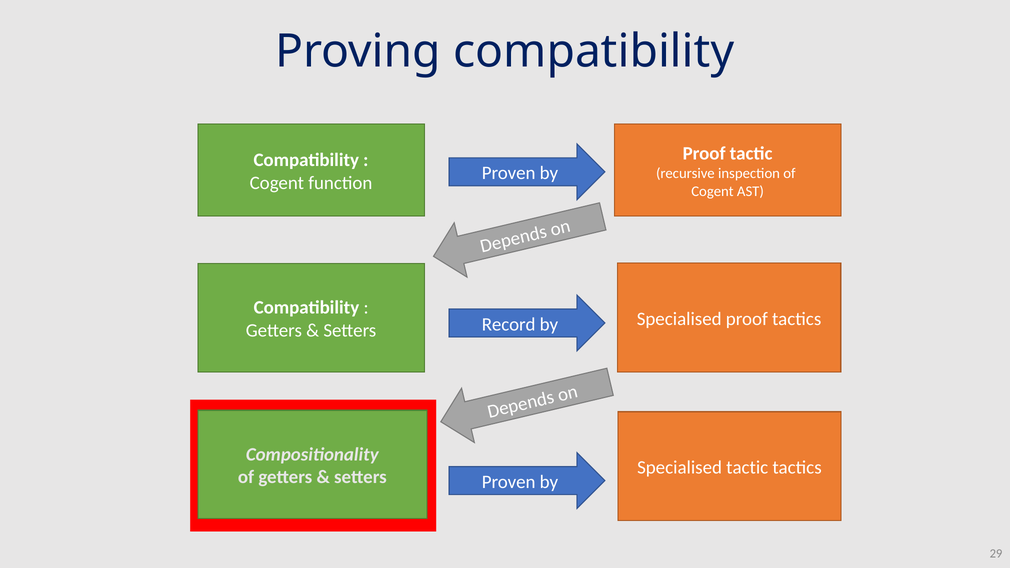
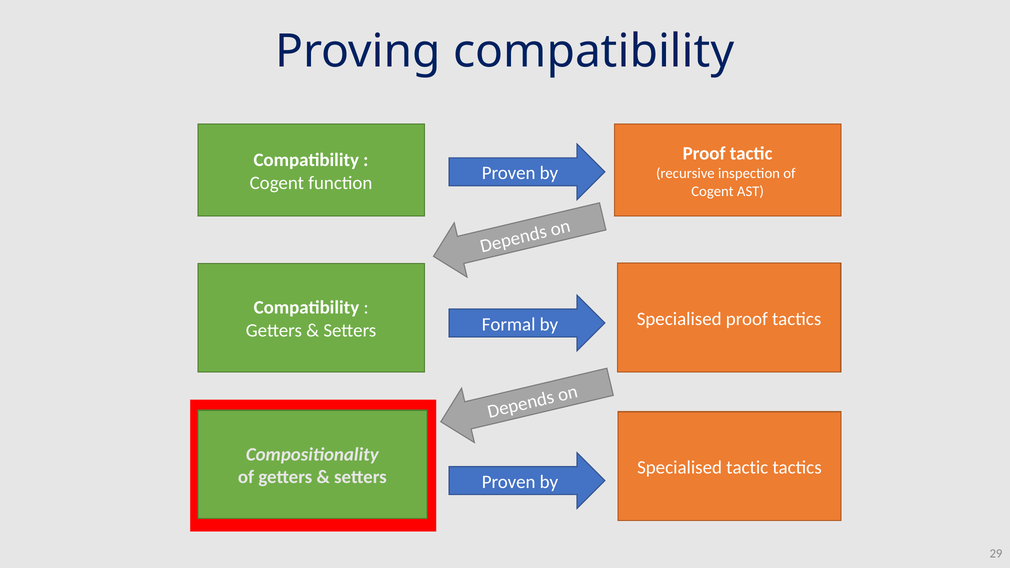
Record: Record -> Formal (509, 324)
